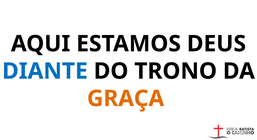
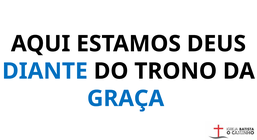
GRAÇA colour: orange -> blue (126, 98)
